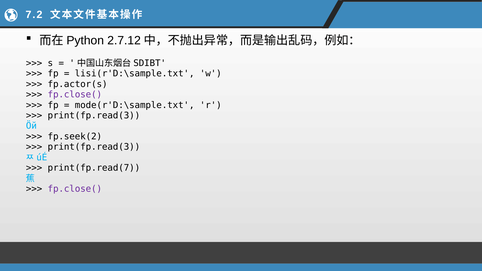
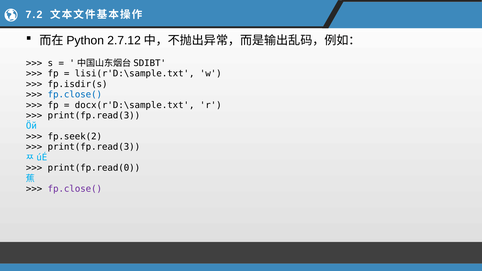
fp.actor(s: fp.actor(s -> fp.isdir(s (78, 84)
fp.close( colour: purple -> blue (75, 95)
mode(r'D:\sample.txt: mode(r'D:\sample.txt -> docx(r'D:\sample.txt (135, 105)
print(fp.read(7: print(fp.read(7 -> print(fp.read(0 (94, 168)
